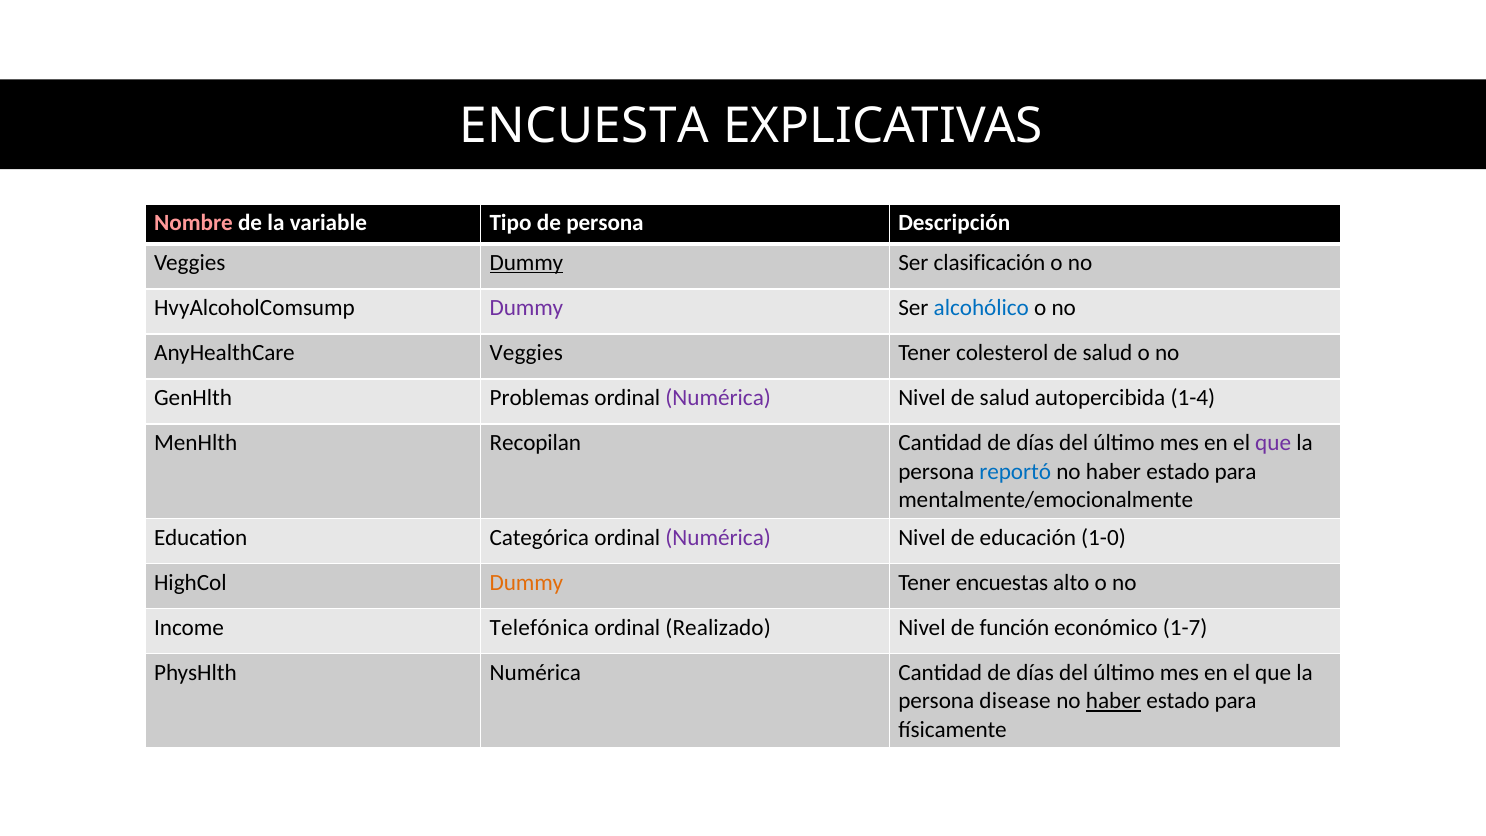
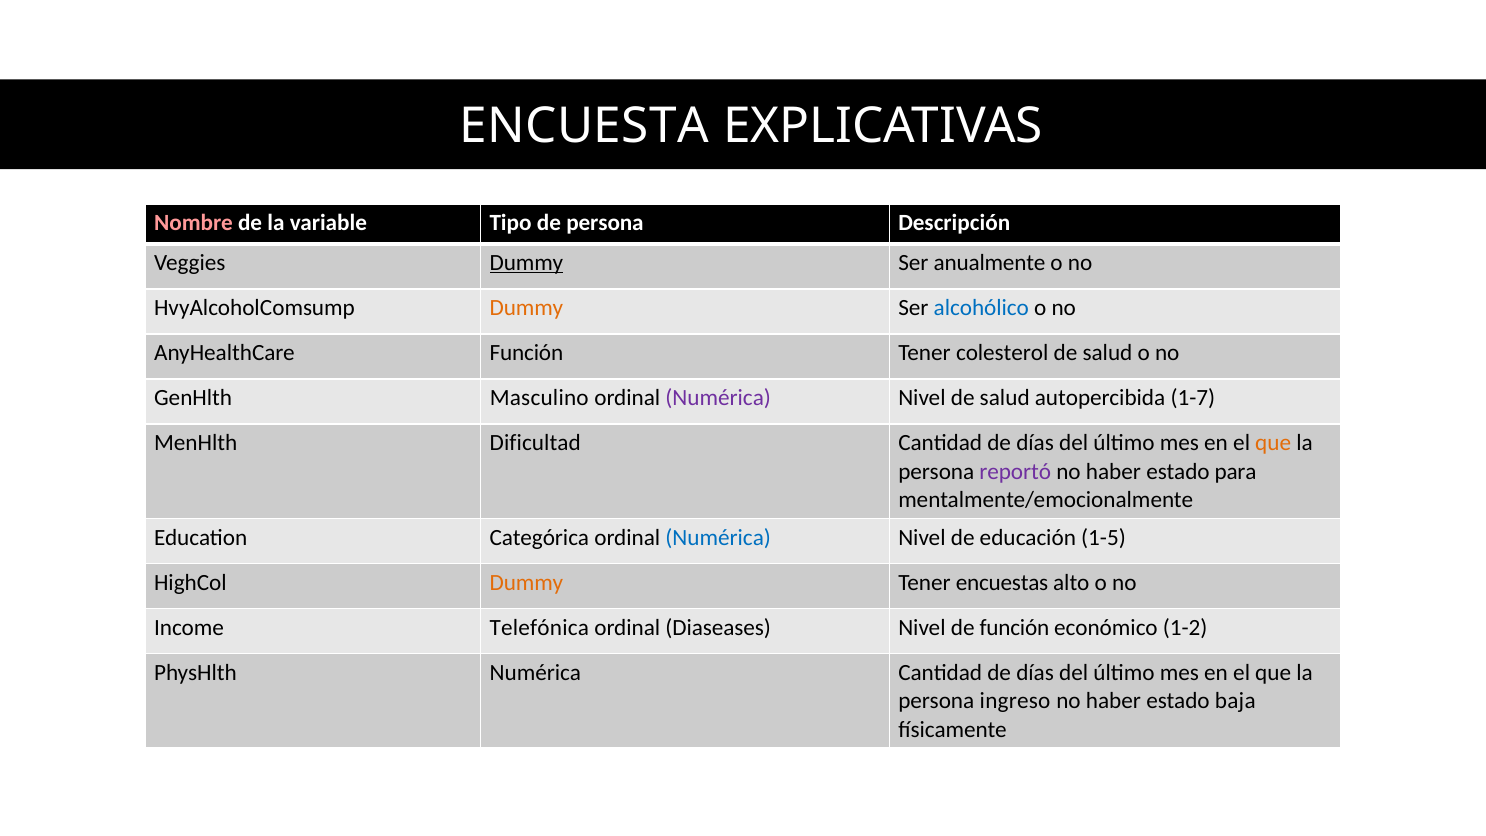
clasificación: clasificación -> anualmente (990, 263)
Dummy colour: purple -> orange (526, 308)
AnyHealthCare Veggies: Veggies -> Función (526, 353)
Problemas: Problemas -> Masculino (539, 398)
1-4: 1-4 -> 1-7 (1193, 398)
Recopilan: Recopilan -> Dificultad (535, 443)
que colour: purple -> orange (1273, 443)
reportó colour: blue -> purple (1015, 471)
Numérica colour: purple -> blue (718, 537)
1-0: 1-0 -> 1-5 (1104, 537)
Realizado: Realizado -> Diaseases (718, 627)
1-7: 1-7 -> 1-2 (1185, 627)
disease: disease -> ingreso (1015, 701)
haber underline: present -> none (1113, 701)
para: para -> baja (1235, 701)
